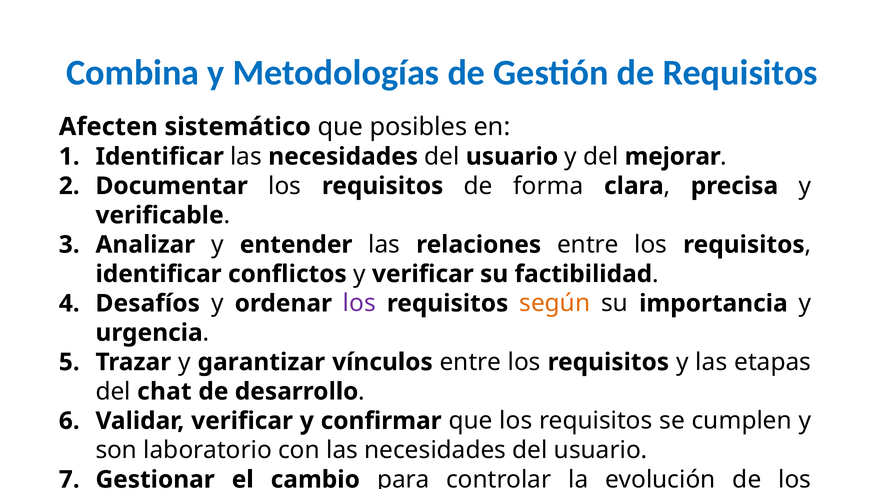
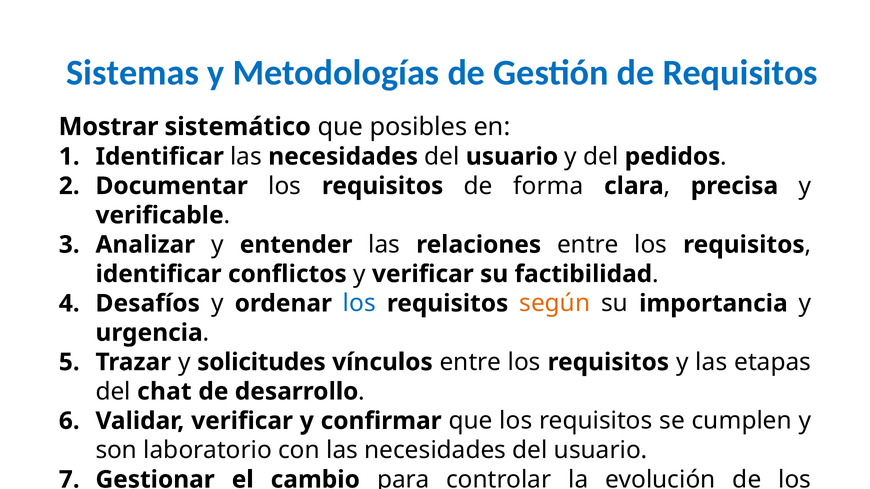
Combina: Combina -> Sistemas (133, 73)
Afecten: Afecten -> Mostrar (109, 127)
mejorar: mejorar -> pedidos (673, 157)
los colour: purple -> blue (359, 304)
garantizar: garantizar -> solicitudes (261, 362)
